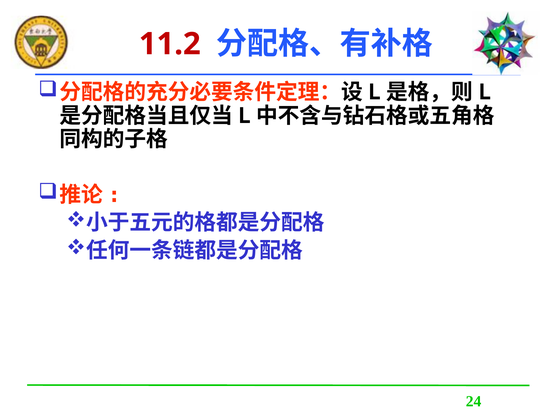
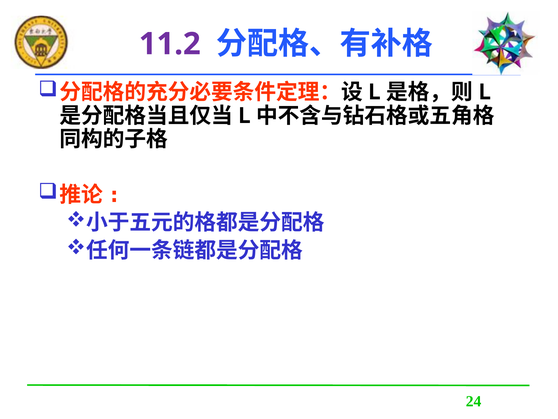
11.2 colour: red -> purple (170, 44)
